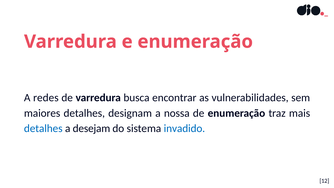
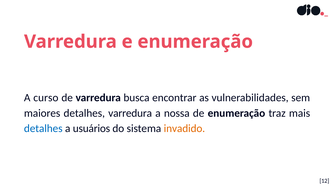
redes: redes -> curso (46, 98)
detalhes designam: designam -> varredura (130, 113)
desejam: desejam -> usuários (91, 128)
invadido colour: blue -> orange (184, 128)
